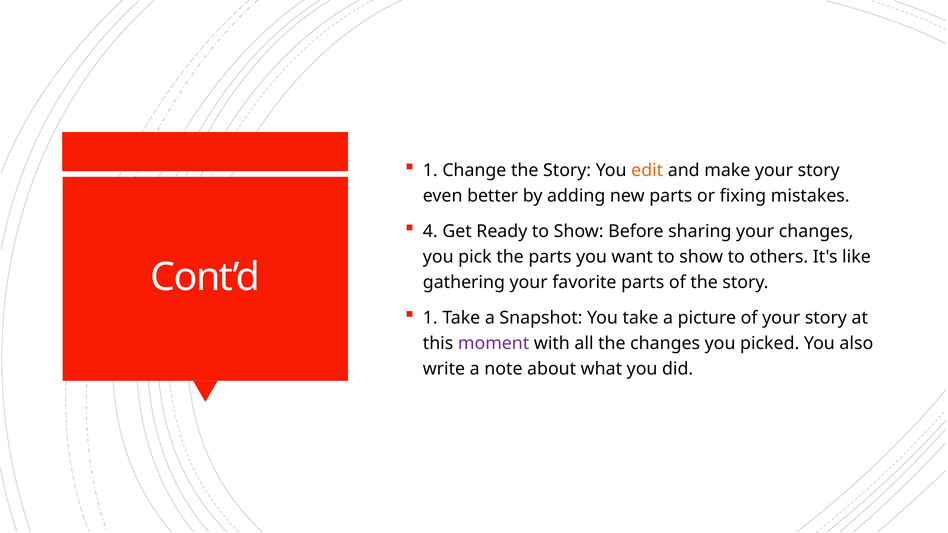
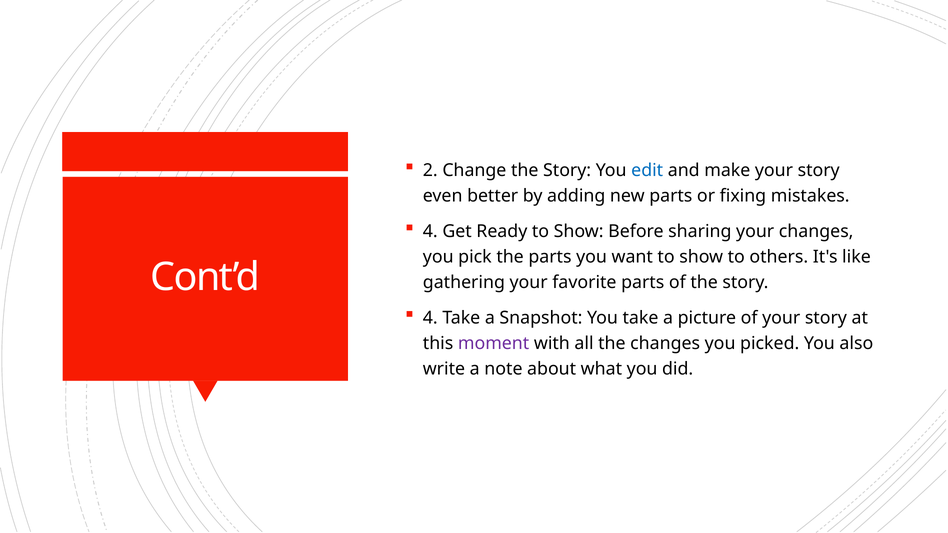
1: 1 -> 2 (430, 170)
edit colour: orange -> blue (647, 170)
1: 1 -> 4 (430, 318)
